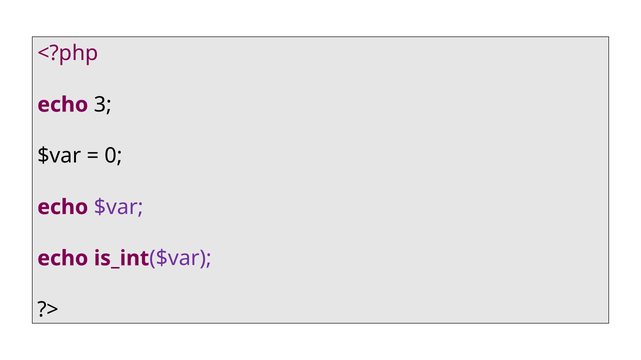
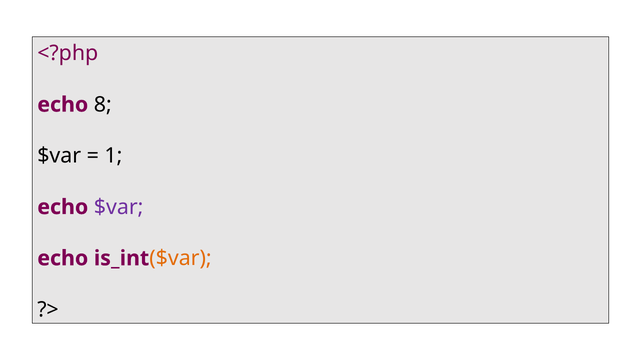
3: 3 -> 8 (103, 105)
0: 0 -> 1 (113, 156)
$var colour: purple -> orange (180, 259)
